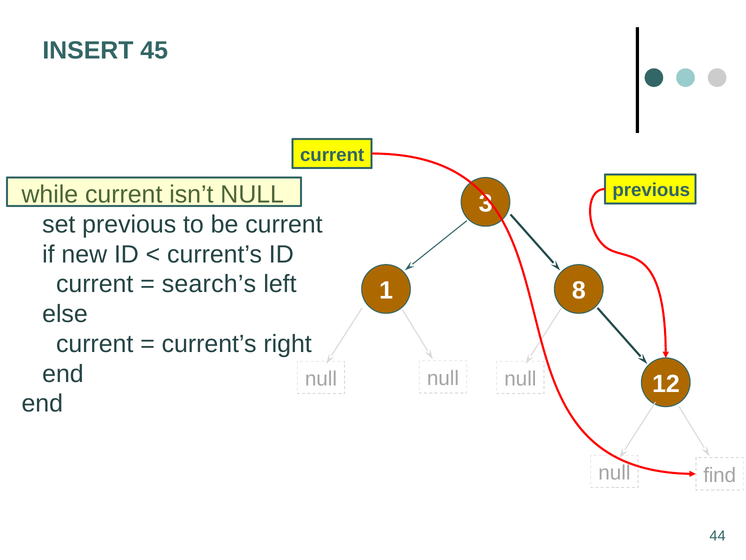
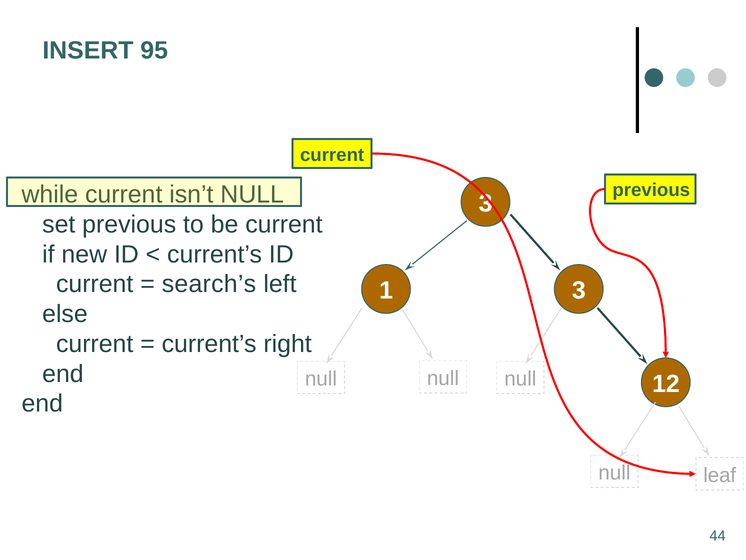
45: 45 -> 95 (154, 51)
1 8: 8 -> 3 (579, 290)
find: find -> leaf (720, 475)
